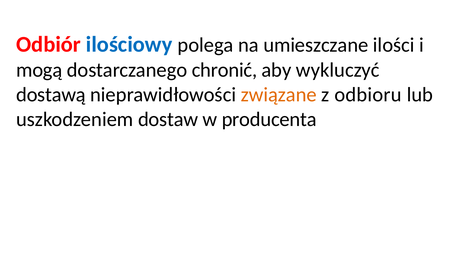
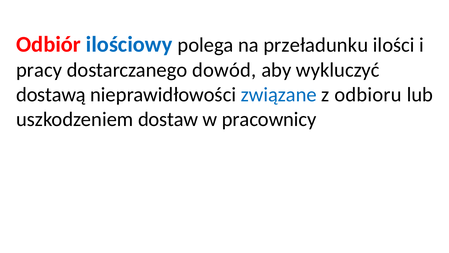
umieszczane: umieszczane -> przeładunku (316, 45)
mogą: mogą -> pracy (39, 70)
chronić: chronić -> dowód (224, 70)
związane colour: orange -> blue (279, 95)
producenta: producenta -> pracownicy (269, 119)
